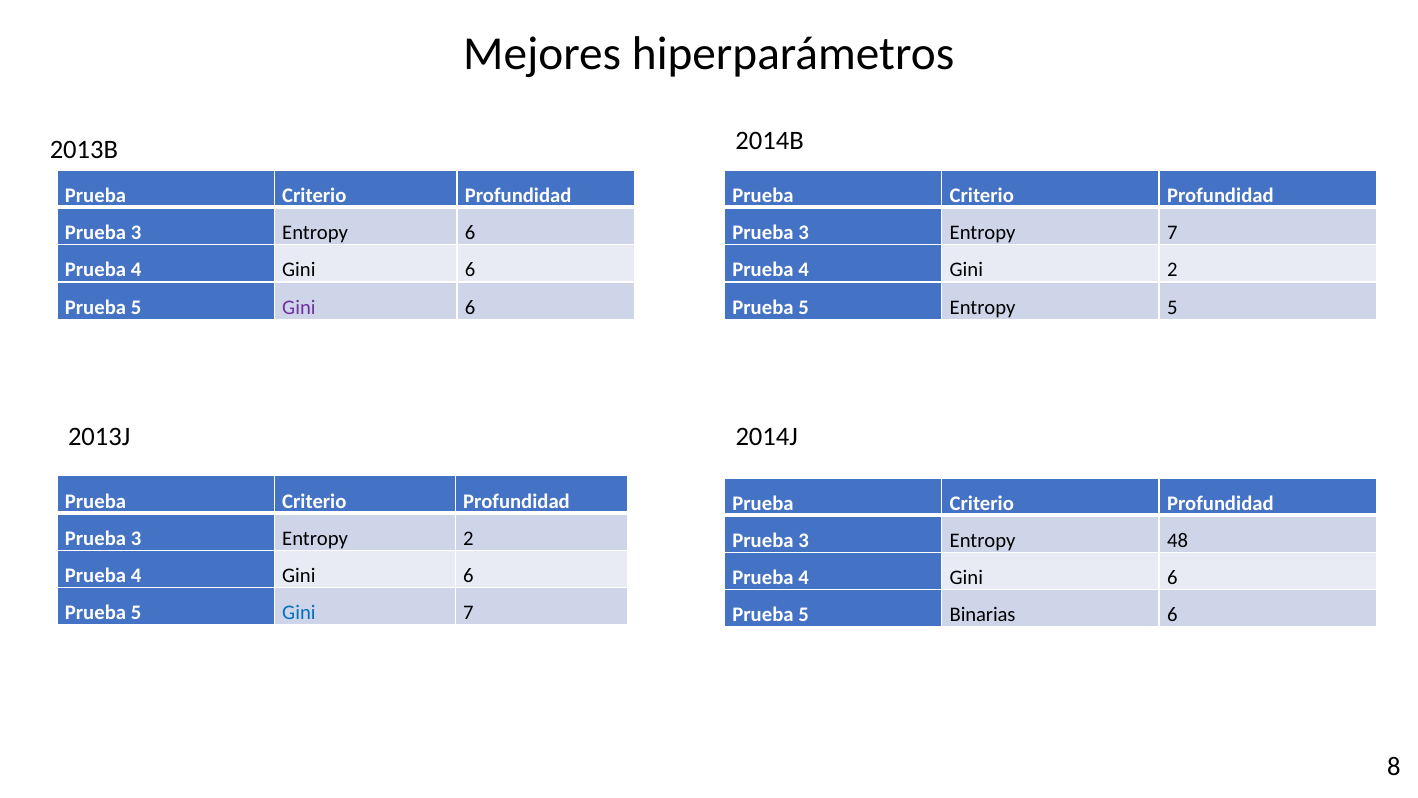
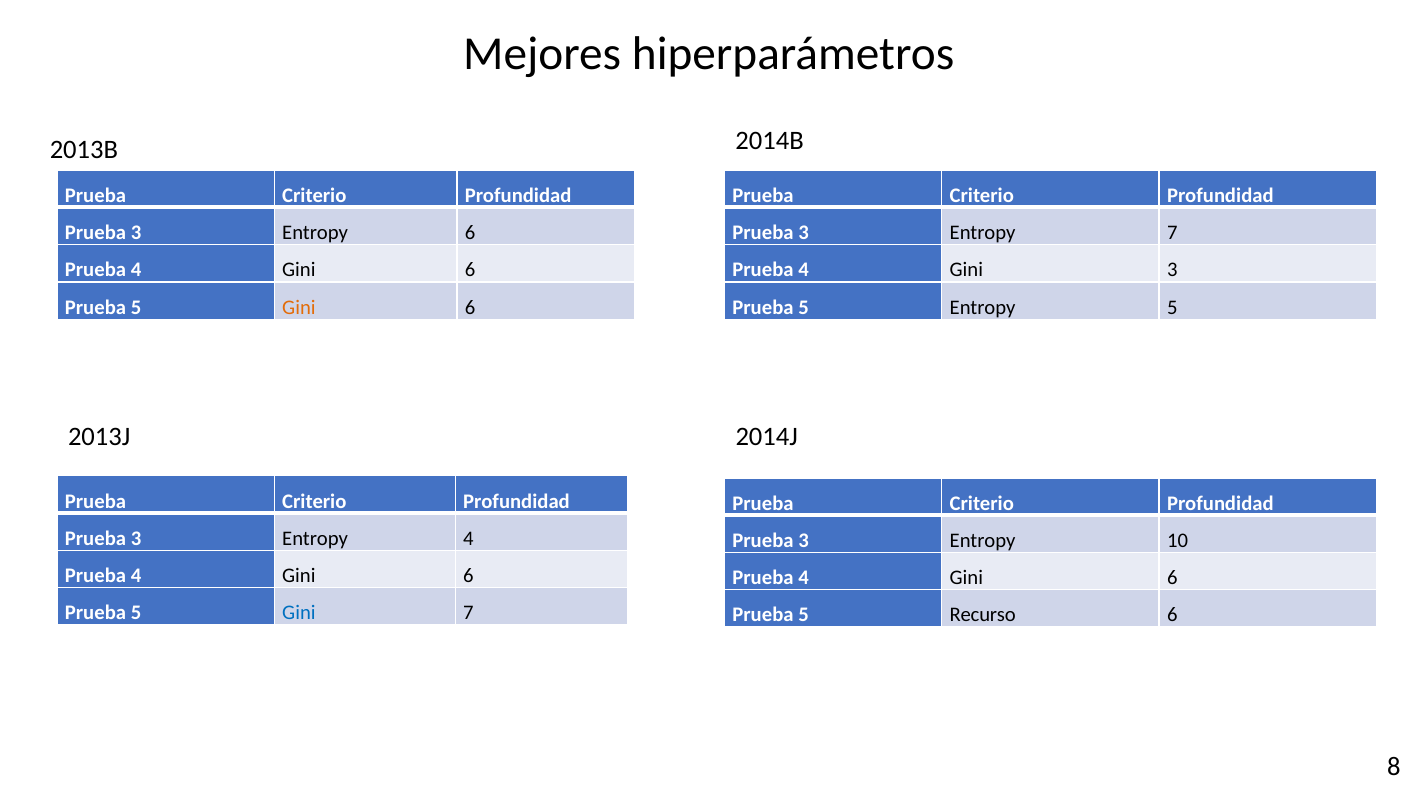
Gini 2: 2 -> 3 (1172, 270)
Gini colour: purple -> orange (299, 307)
Entropy 2: 2 -> 4 (468, 538)
48: 48 -> 10 (1178, 540)
Binarias: Binarias -> Recurso (983, 615)
